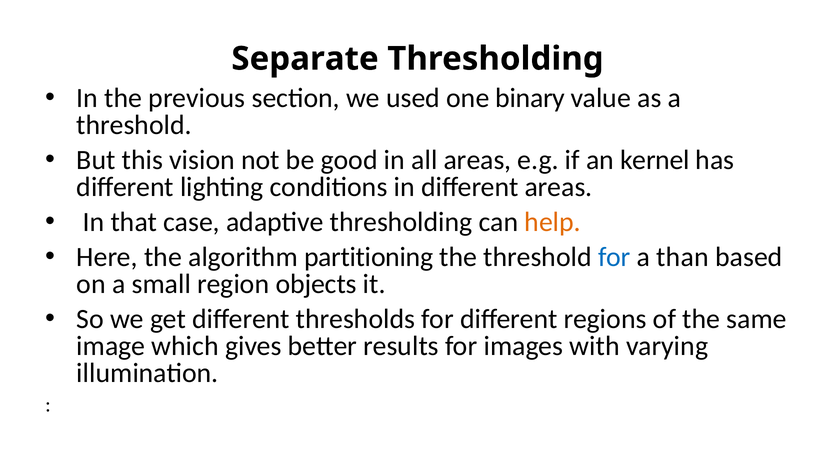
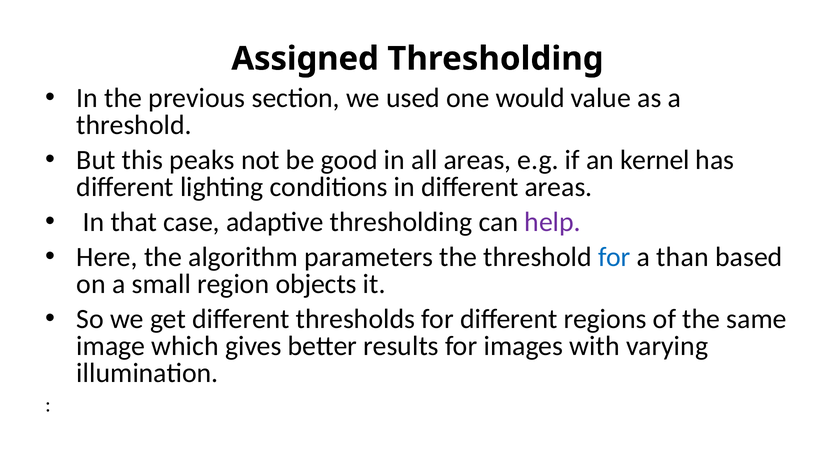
Separate: Separate -> Assigned (305, 59)
binary: binary -> would (530, 98)
vision: vision -> peaks (202, 160)
help colour: orange -> purple (553, 222)
partitioning: partitioning -> parameters (369, 257)
